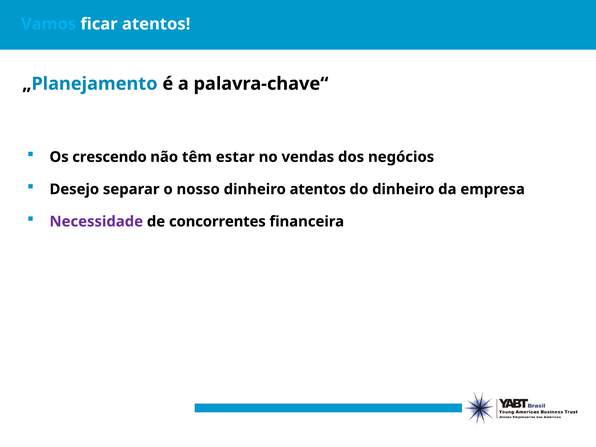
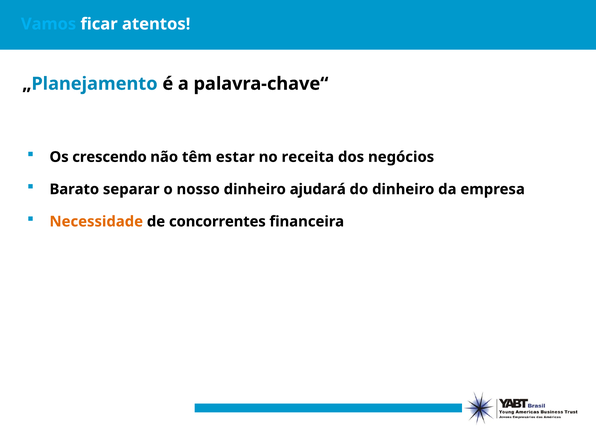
vendas: vendas -> receita (308, 157)
Desejo: Desejo -> Barato (74, 189)
dinheiro atentos: atentos -> ajudará (318, 189)
Necessidade colour: purple -> orange (96, 222)
